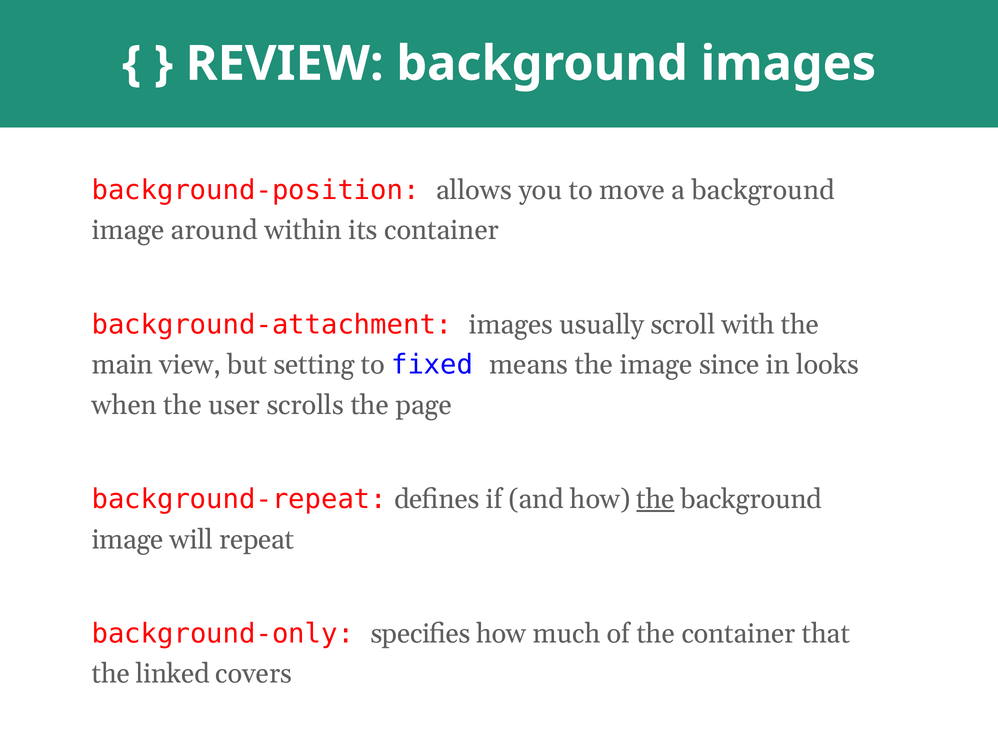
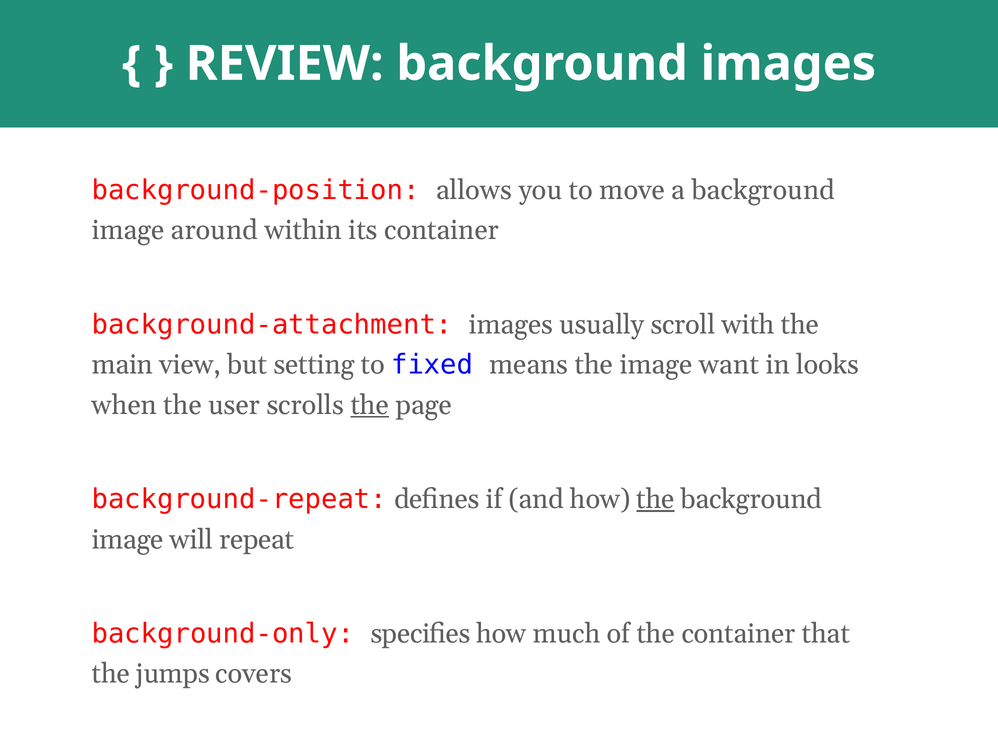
since: since -> want (729, 365)
the underline: none -> present (370, 405)
linked: linked -> jumps (173, 674)
